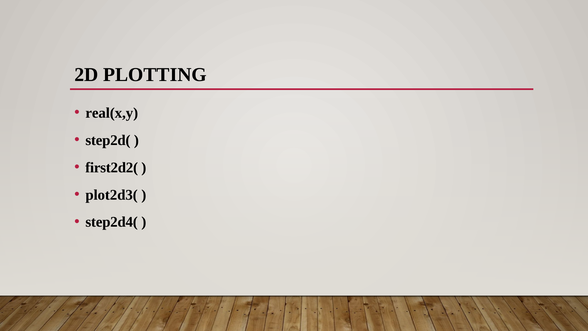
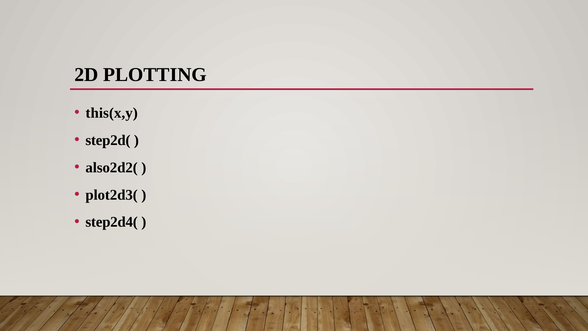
real(x,y: real(x,y -> this(x,y (112, 113)
first2d2(: first2d2( -> also2d2( (112, 167)
